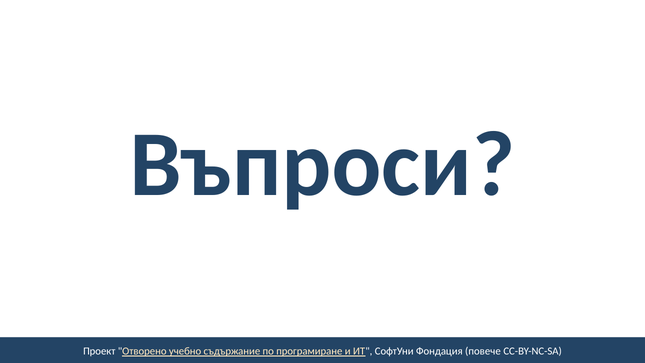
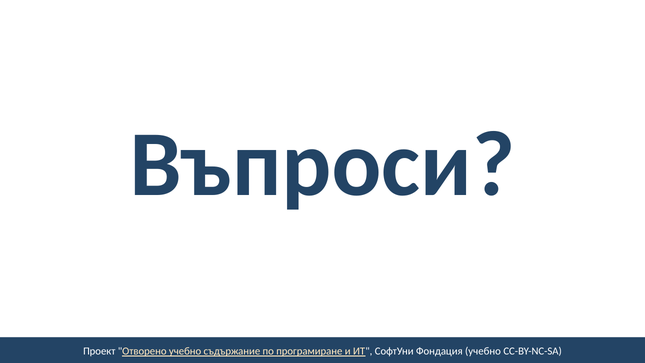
Фондация повече: повече -> учебно (483, 351)
